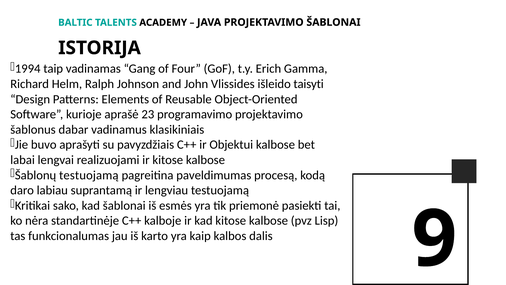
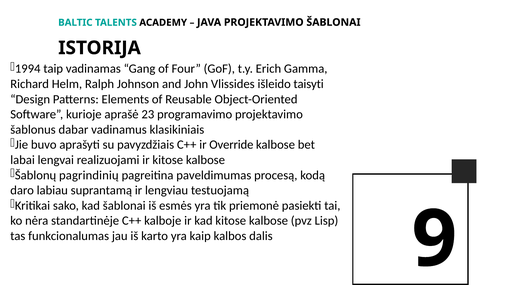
Objektui: Objektui -> Override (231, 145)
Šablonų testuojamą: testuojamą -> pagrindinių (89, 175)
